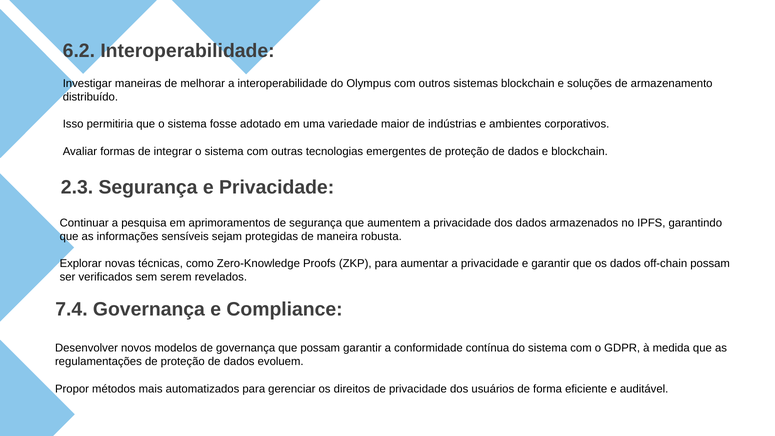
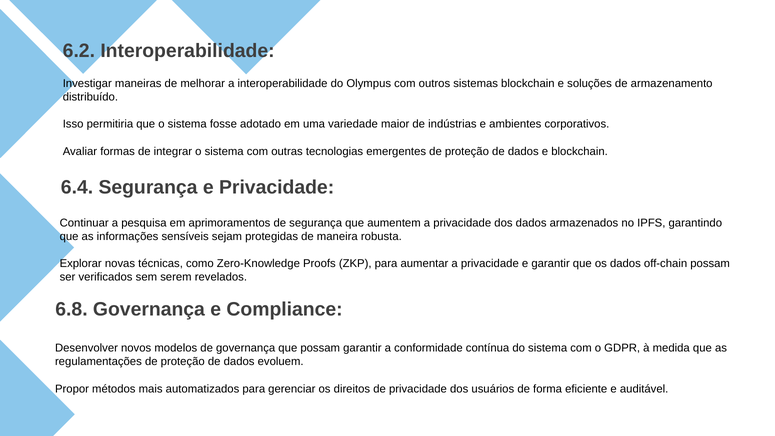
2.3: 2.3 -> 6.4 (77, 188)
7.4: 7.4 -> 6.8 (71, 309)
